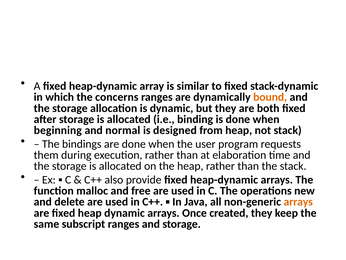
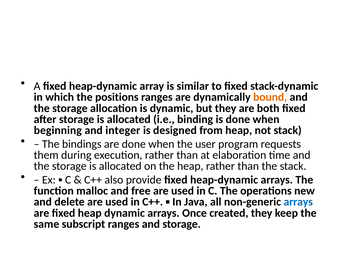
concerns: concerns -> positions (117, 97)
normal: normal -> integer (123, 130)
arrays colour: orange -> blue (298, 201)
